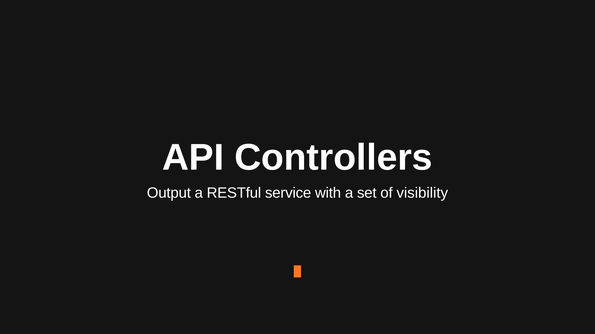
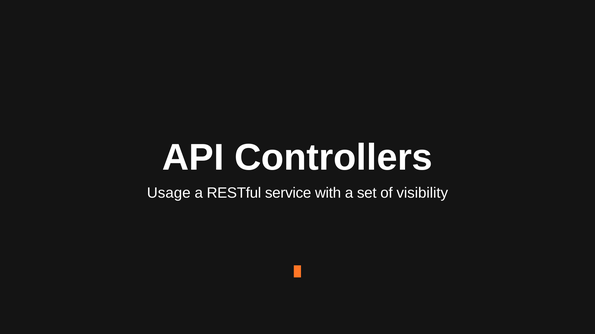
Output: Output -> Usage (169, 193)
